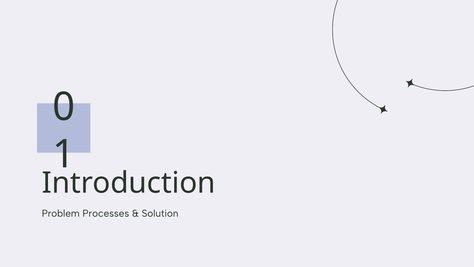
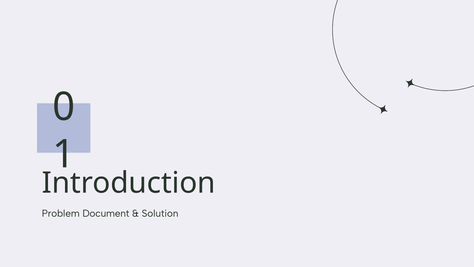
Processes: Processes -> Document (106, 213)
